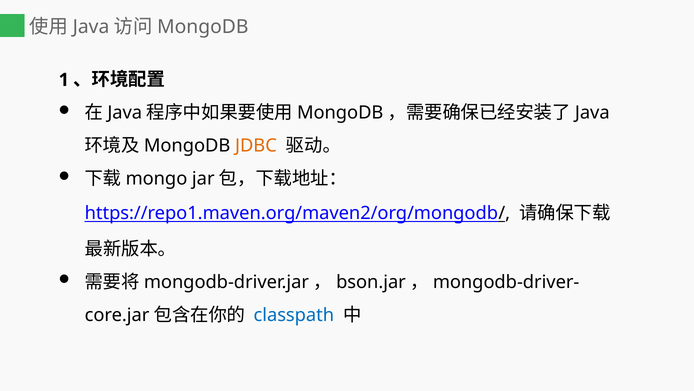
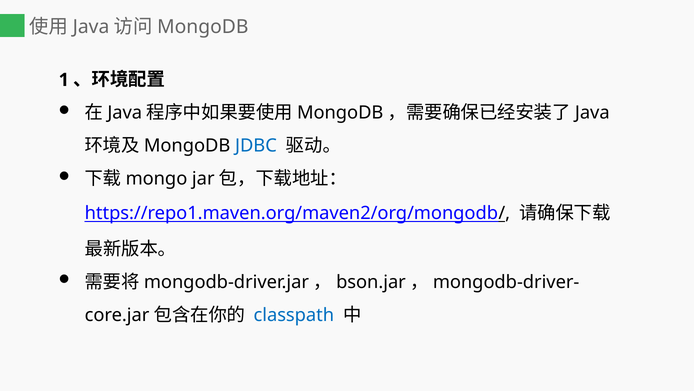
JDBC colour: orange -> blue (256, 146)
